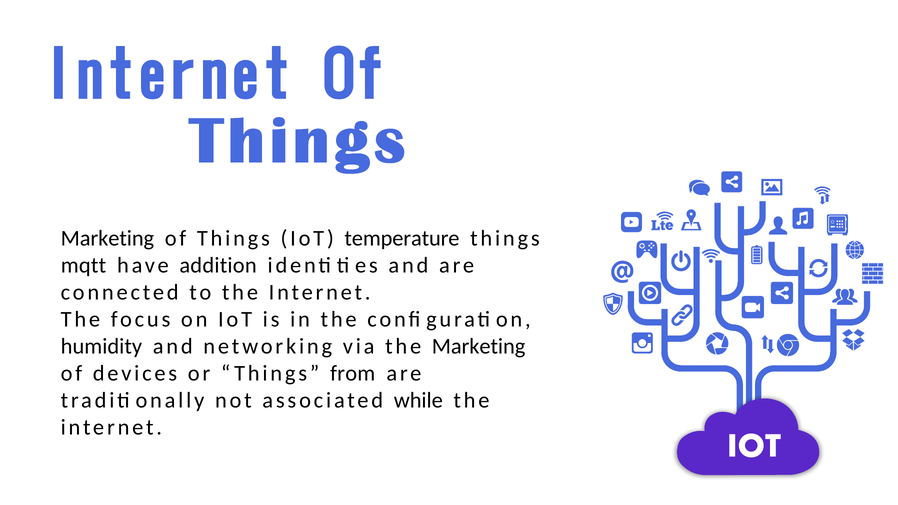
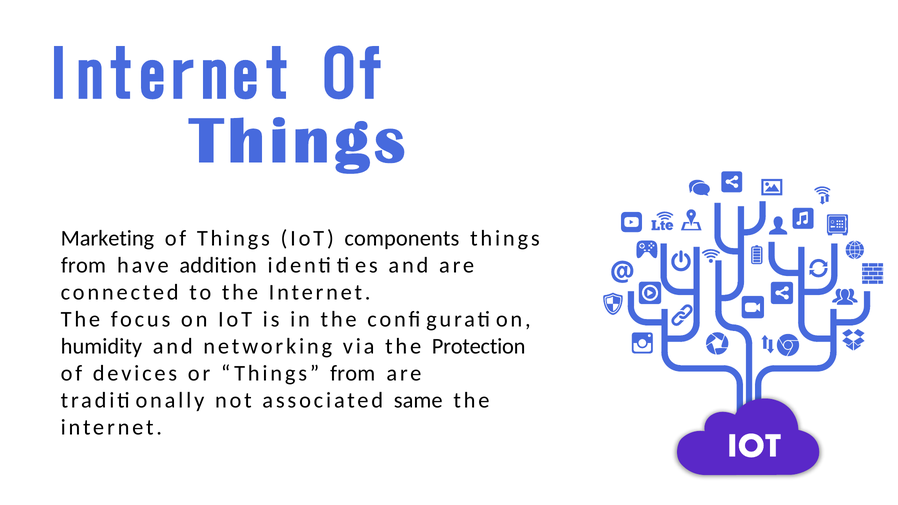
temperature: temperature -> components (402, 239)
mqtt: mqtt -> from (83, 266)
the Marketing: Marketing -> Protection (479, 346)
while: while -> same (418, 400)
